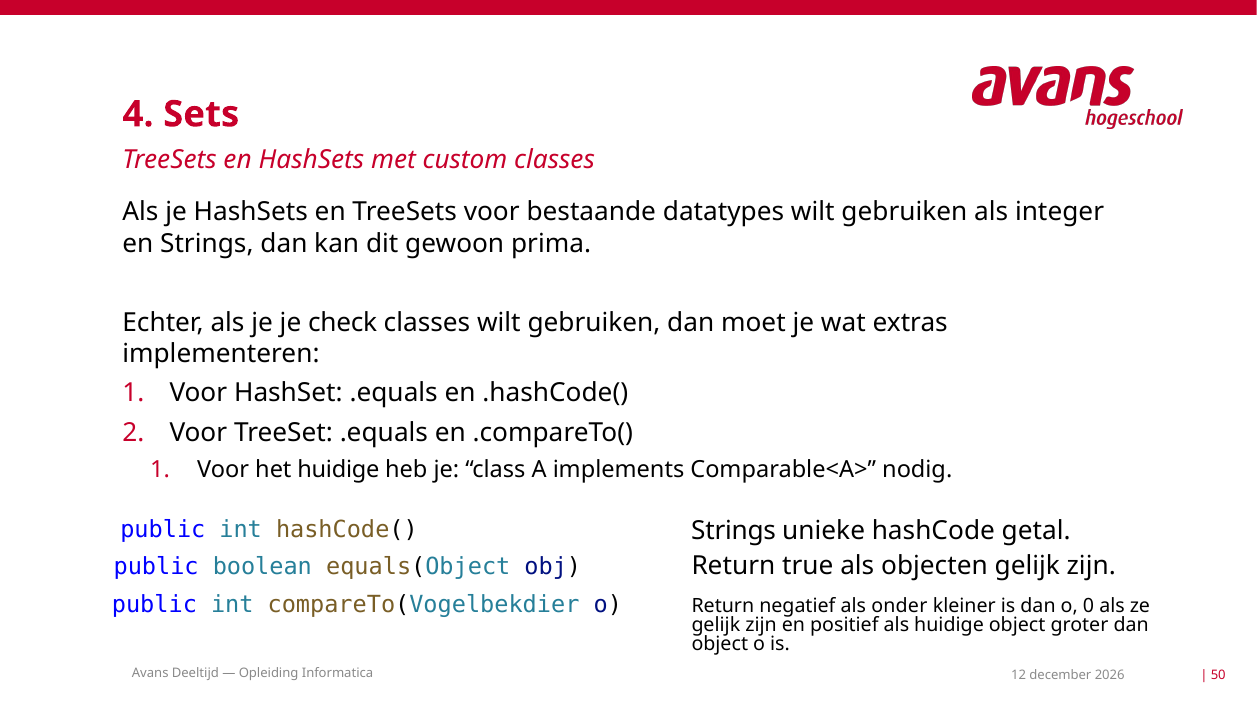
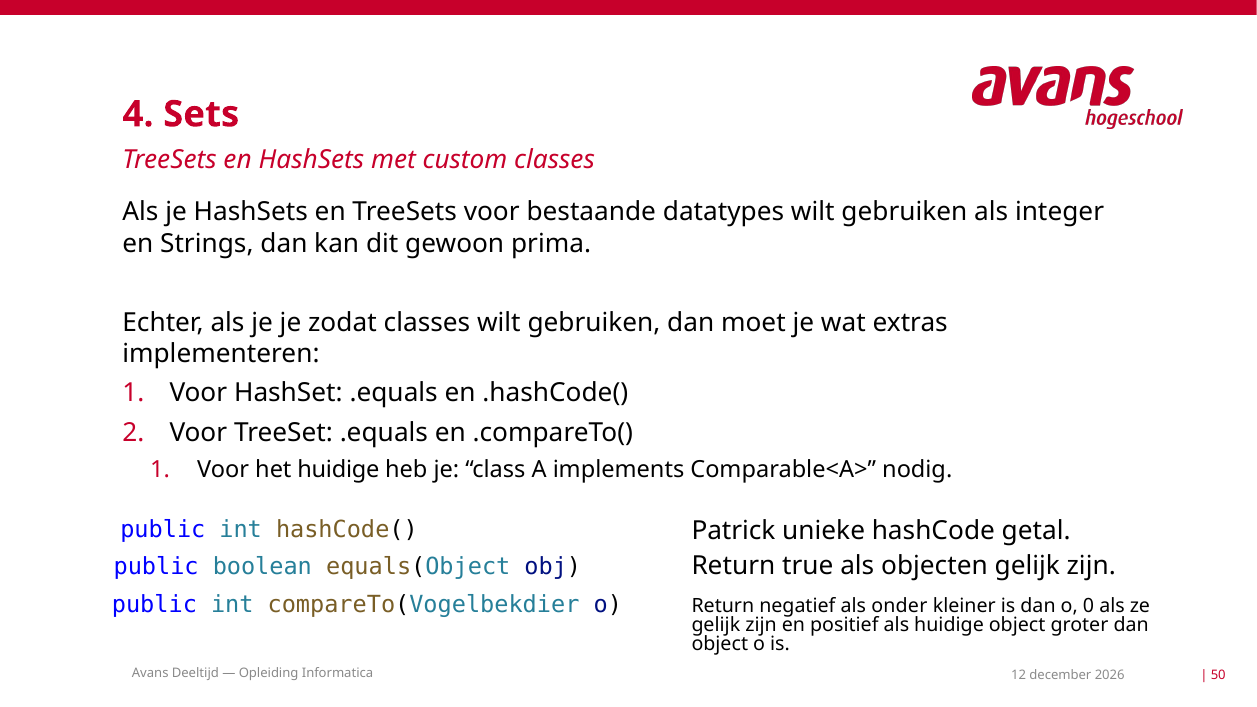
check: check -> zodat (342, 322)
Strings: Strings -> Patrick (733, 531)
